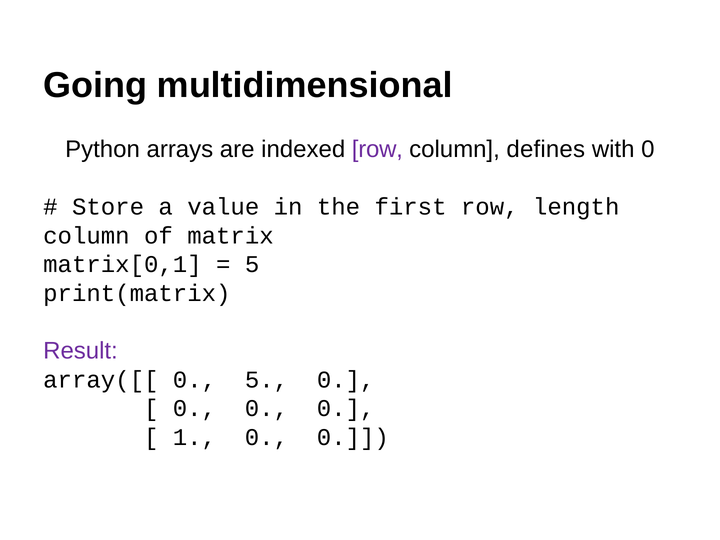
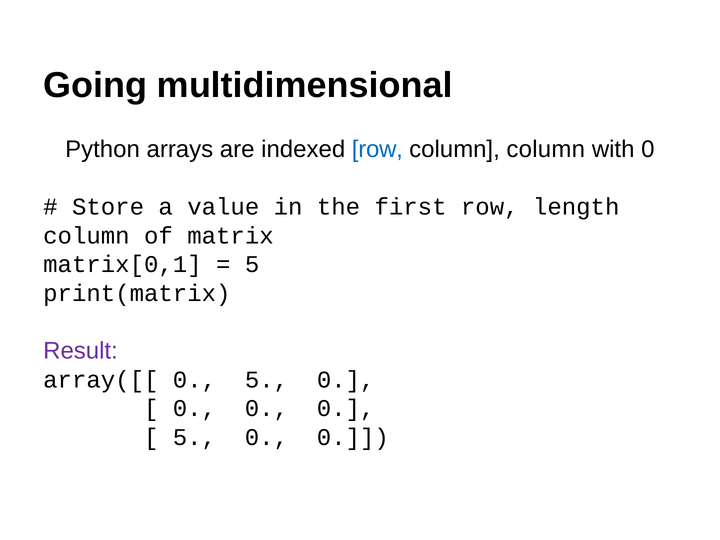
row colour: purple -> blue (377, 149)
column defines: defines -> column (546, 149)
1: 1 -> 5 (194, 437)
